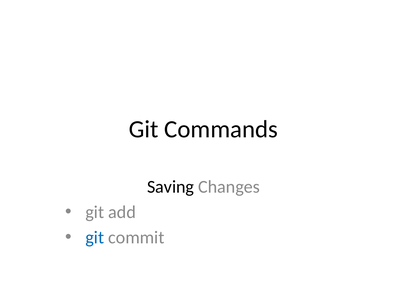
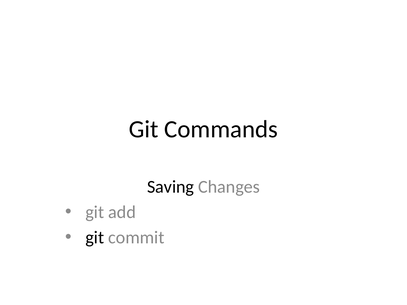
git colour: blue -> black (95, 238)
